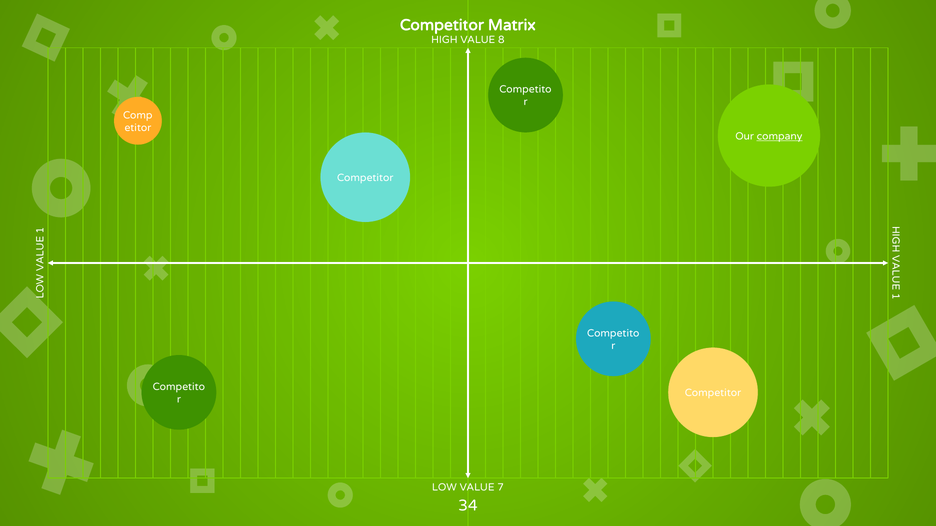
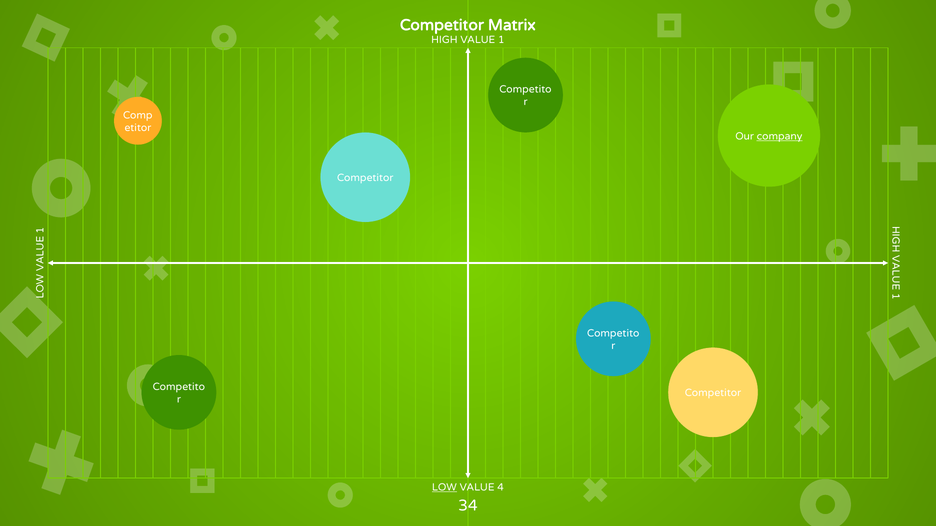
VALUE 8: 8 -> 1 (501, 40)
LOW underline: none -> present (444, 488)
7: 7 -> 4 (501, 488)
